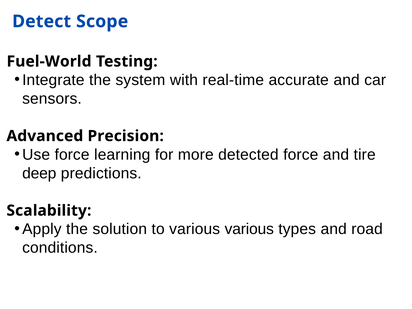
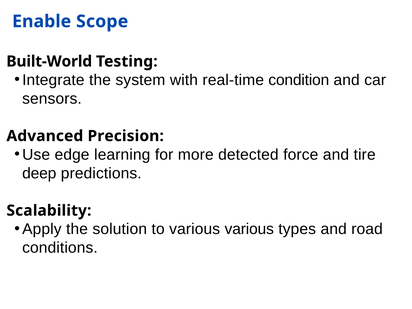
Detect: Detect -> Enable (42, 21)
Fuel-World: Fuel-World -> Built-World (49, 61)
accurate: accurate -> condition (299, 80)
Use force: force -> edge (72, 155)
